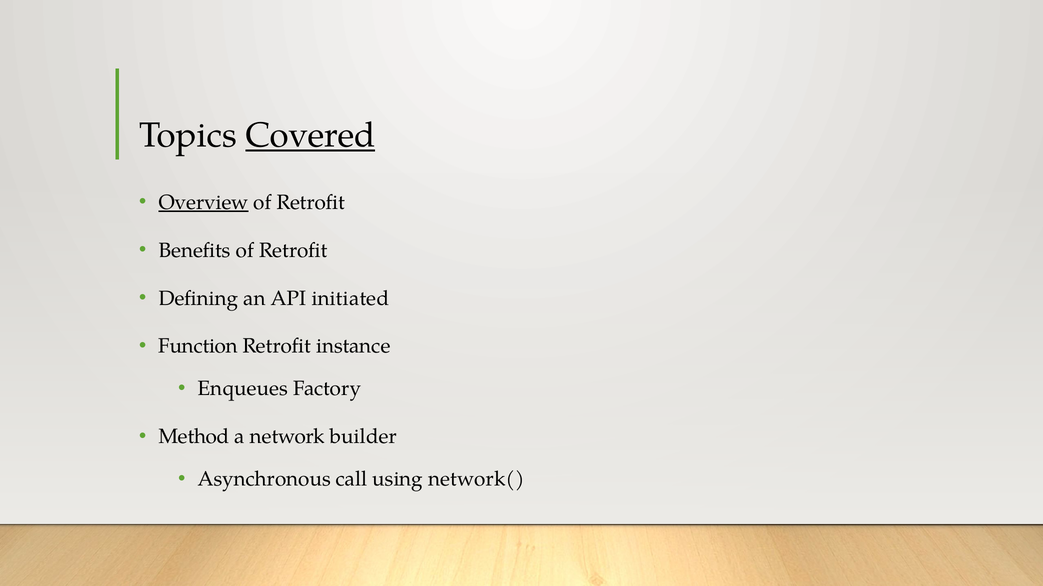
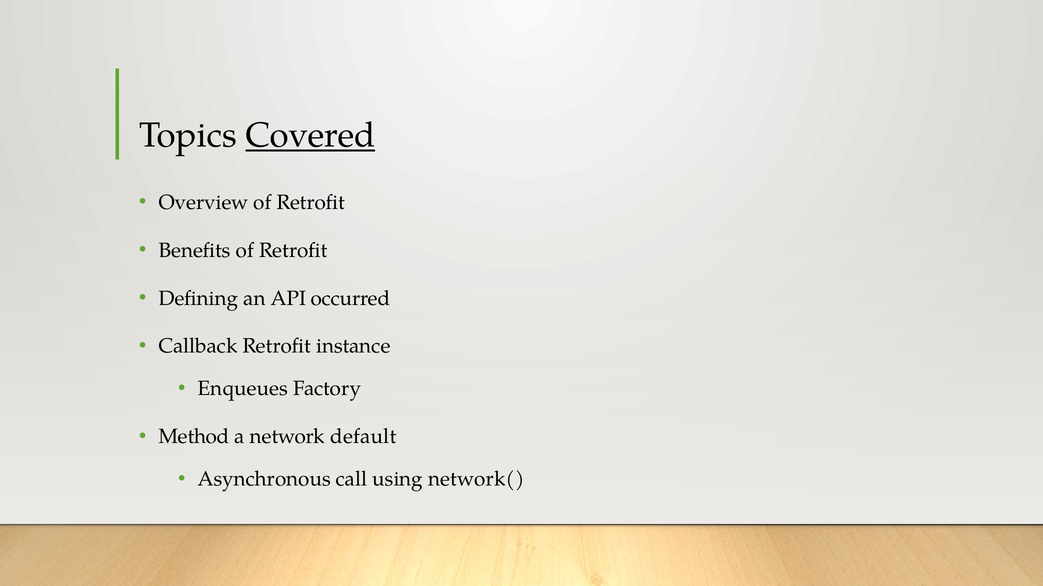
Overview underline: present -> none (204, 203)
initiated: initiated -> occurred (351, 299)
Function: Function -> Callback (198, 347)
builder: builder -> default (363, 437)
